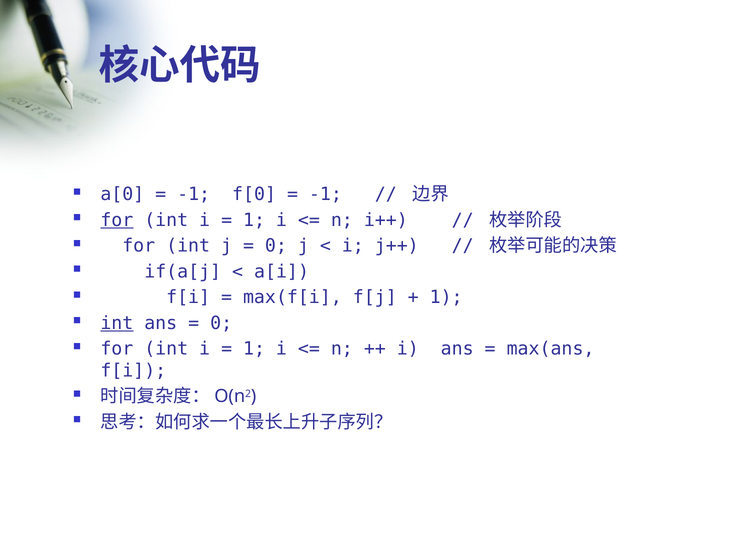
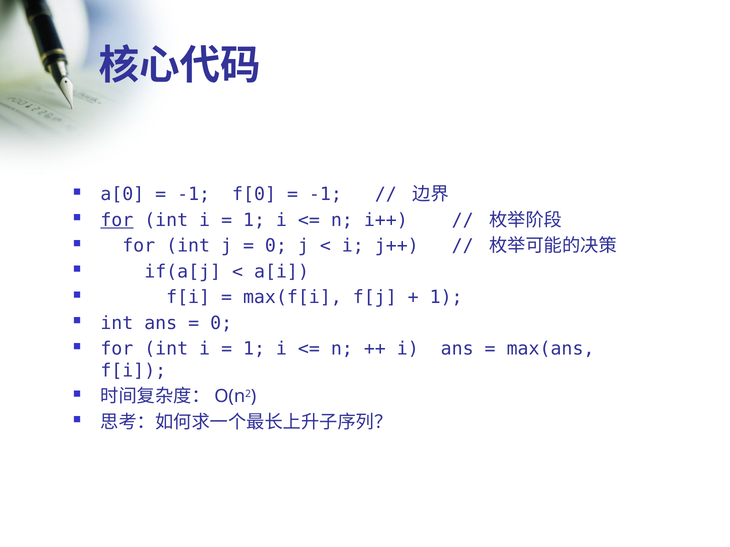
int underline: present -> none (117, 324)
